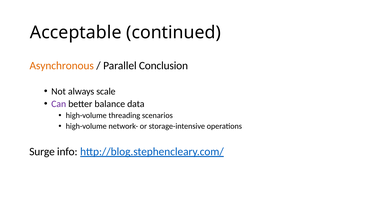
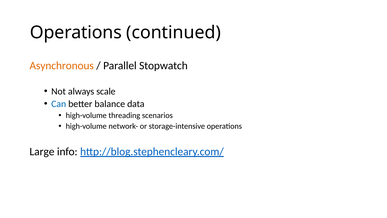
Acceptable: Acceptable -> Operations (76, 33)
Conclusion: Conclusion -> Stopwatch (163, 65)
Can colour: purple -> blue (59, 104)
Surge: Surge -> Large (42, 151)
